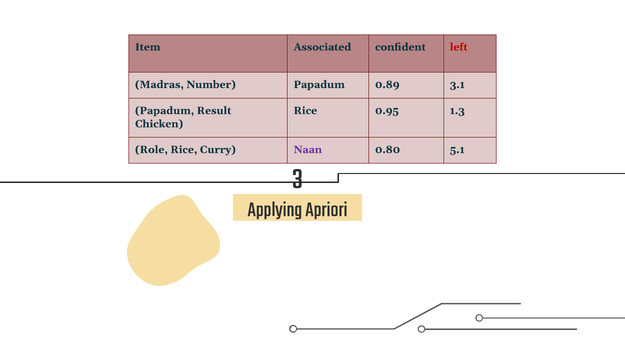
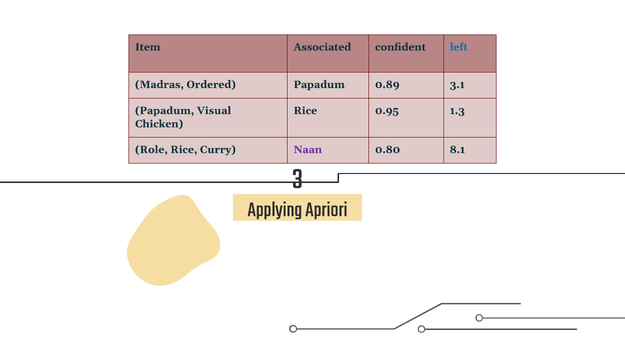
left colour: red -> blue (459, 47)
Number: Number -> Ordered (211, 84)
Result: Result -> Visual (214, 110)
5.1: 5.1 -> 8.1 (457, 149)
